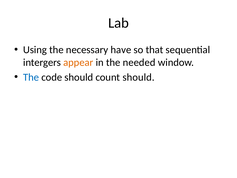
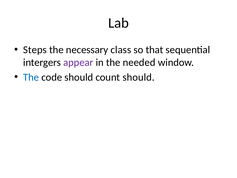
Using: Using -> Steps (35, 50)
have: have -> class (121, 50)
appear colour: orange -> purple (78, 62)
